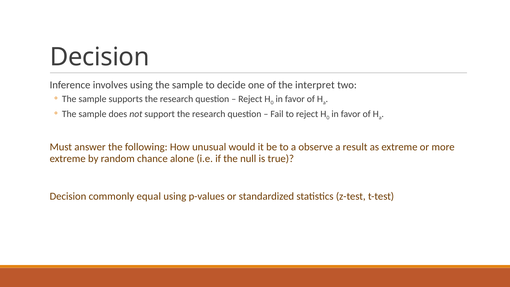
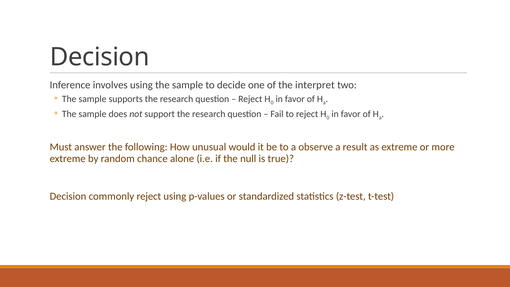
commonly equal: equal -> reject (149, 196)
